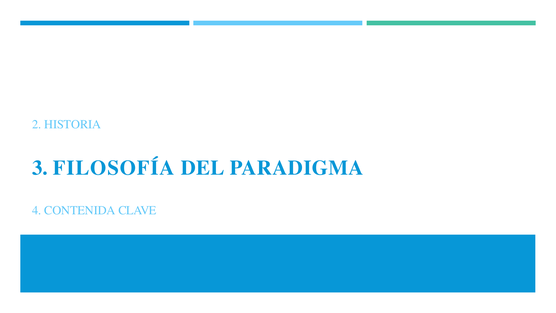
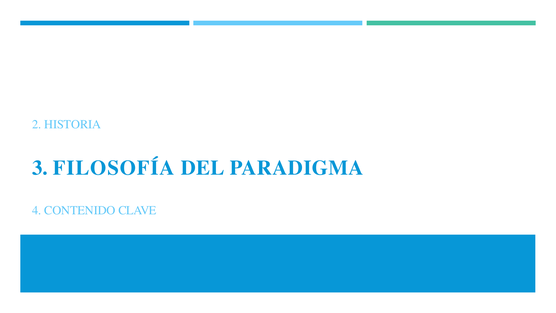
CONTENIDA: CONTENIDA -> CONTENIDO (80, 210)
